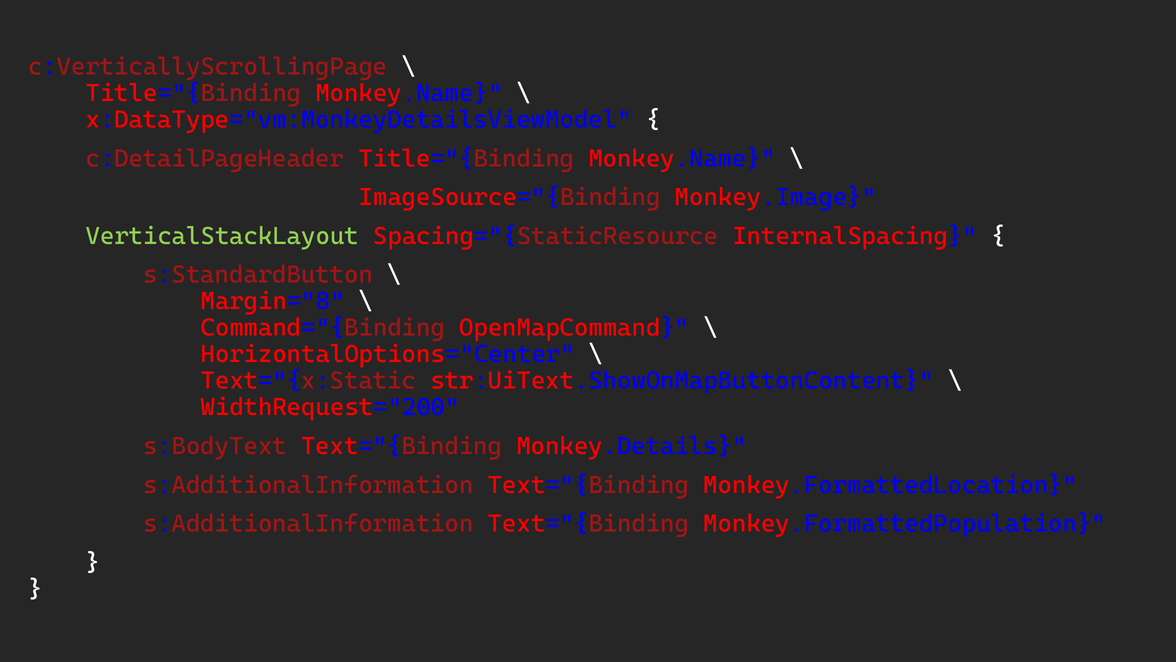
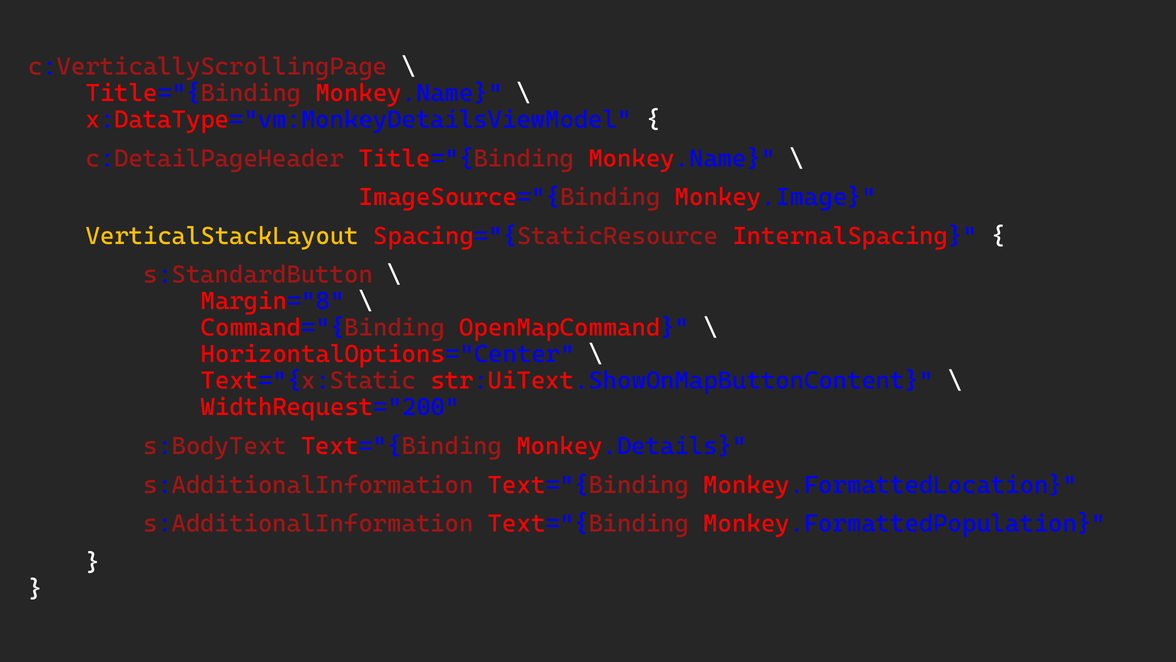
VerticalStackLayout colour: light green -> yellow (222, 236)
